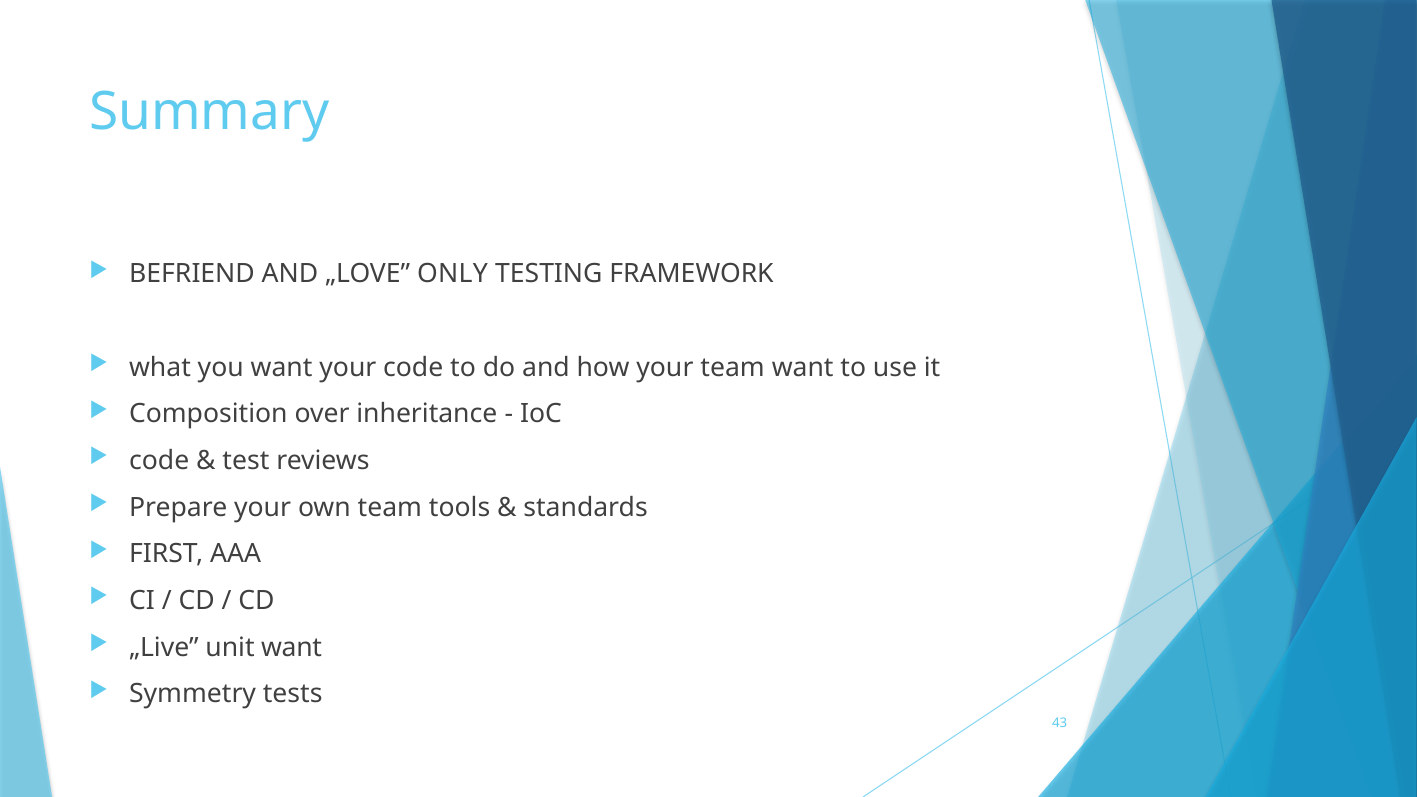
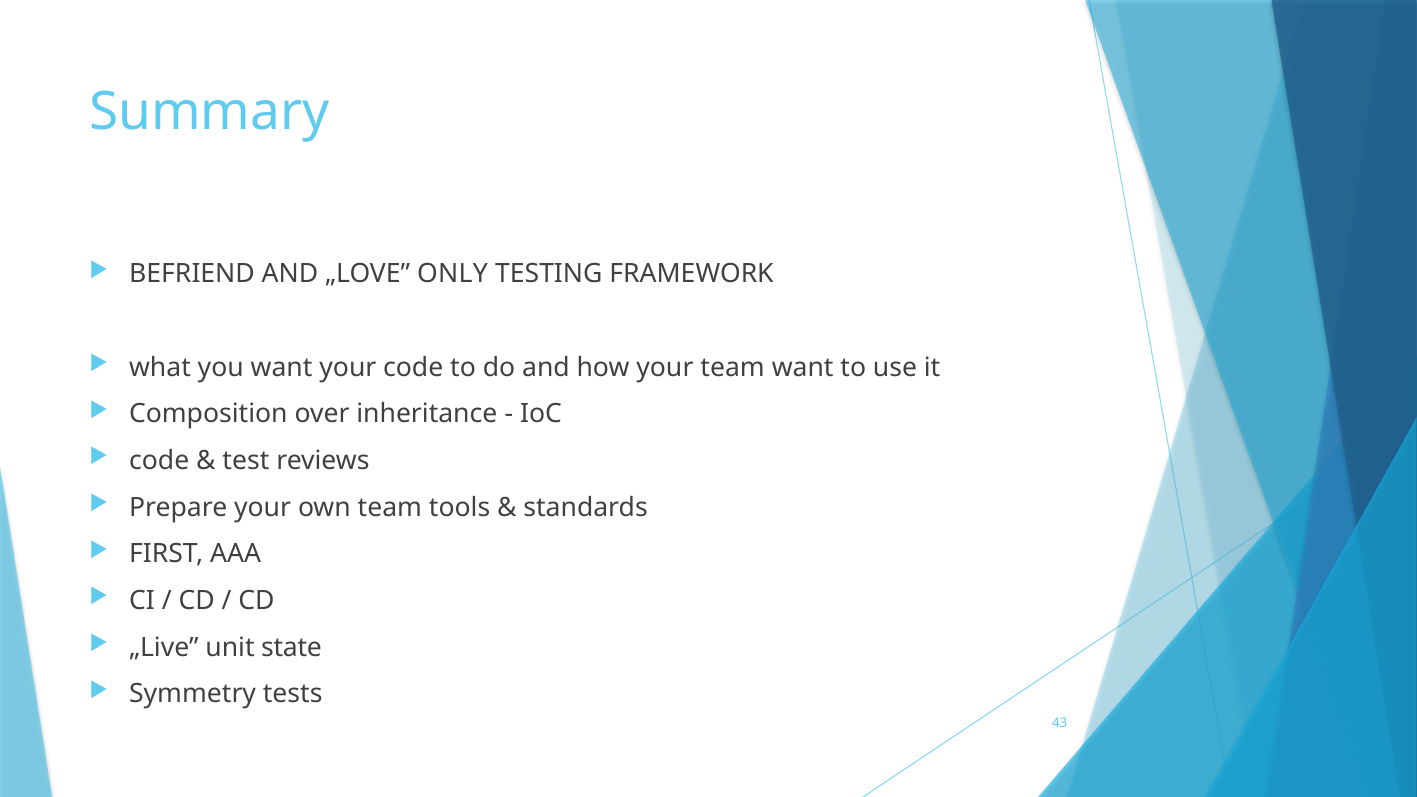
unit want: want -> state (292, 647)
